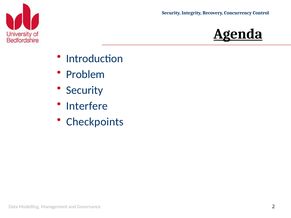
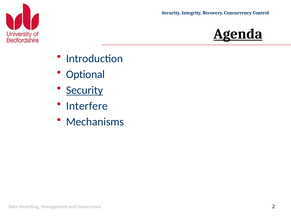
Problem: Problem -> Optional (86, 74)
Security underline: none -> present (85, 90)
Checkpoints: Checkpoints -> Mechanisms (95, 122)
